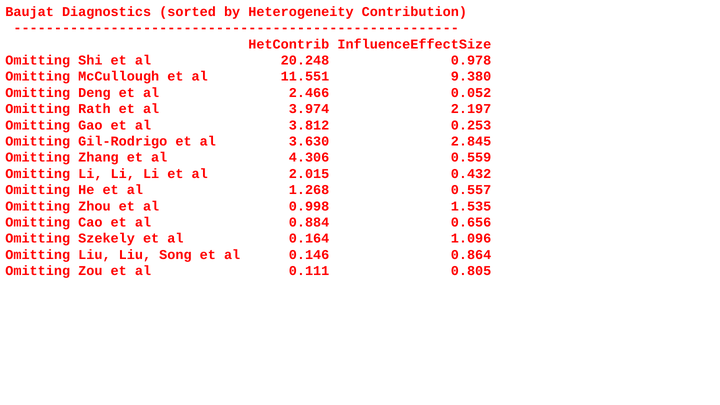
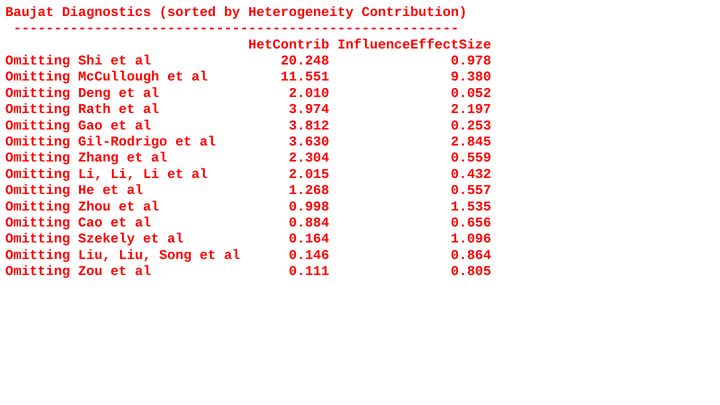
2.466: 2.466 -> 2.010 (309, 93)
4.306: 4.306 -> 2.304 (309, 157)
